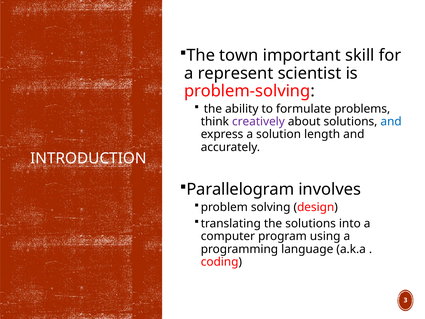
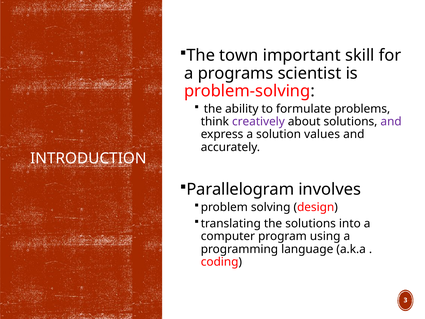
represent: represent -> programs (236, 73)
and colour: blue -> purple (391, 121)
length: length -> values (322, 134)
